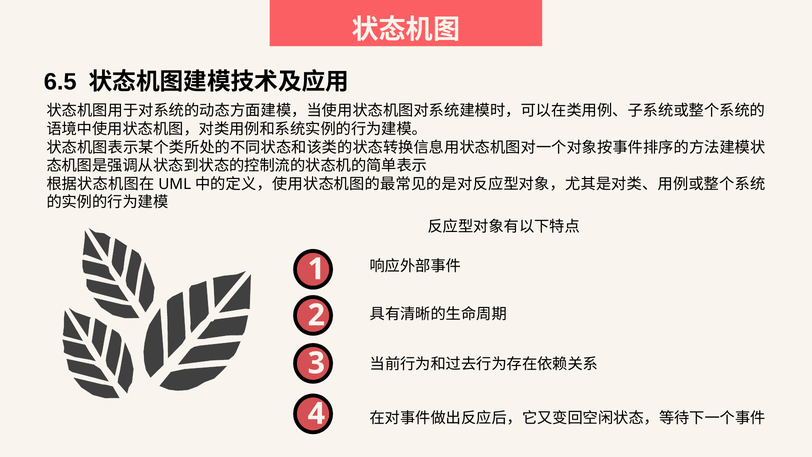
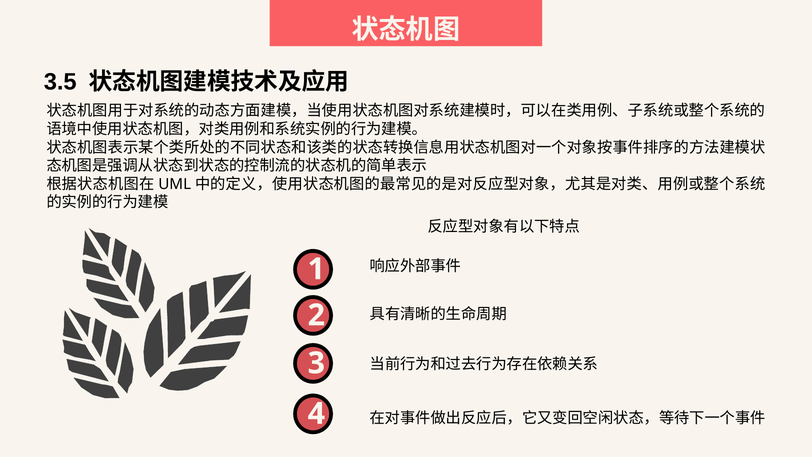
6.5: 6.5 -> 3.5 (60, 82)
